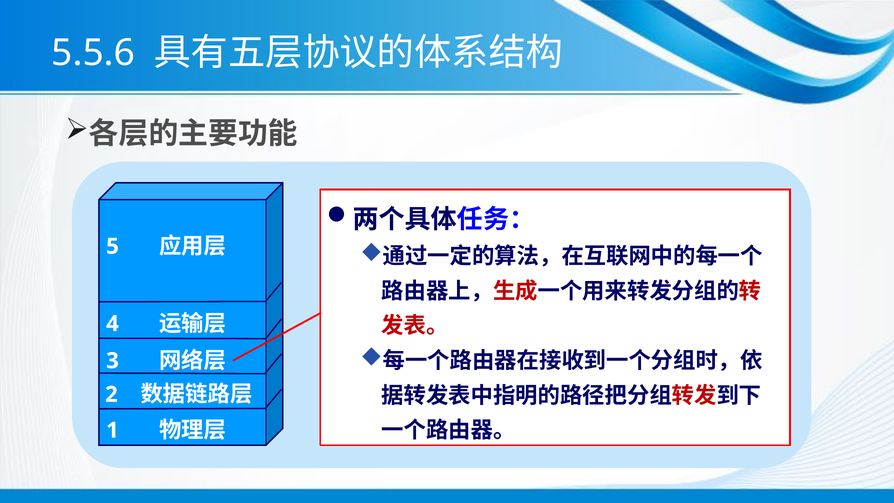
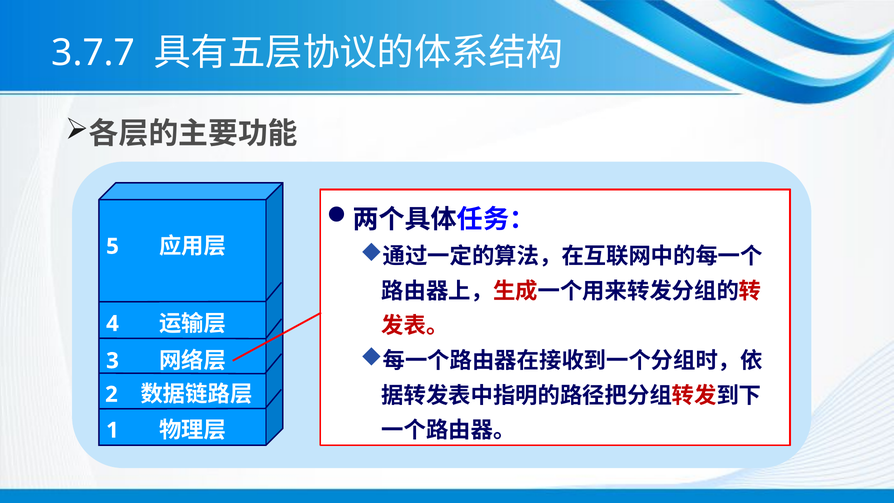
5.5.6: 5.5.6 -> 3.7.7 (93, 53)
